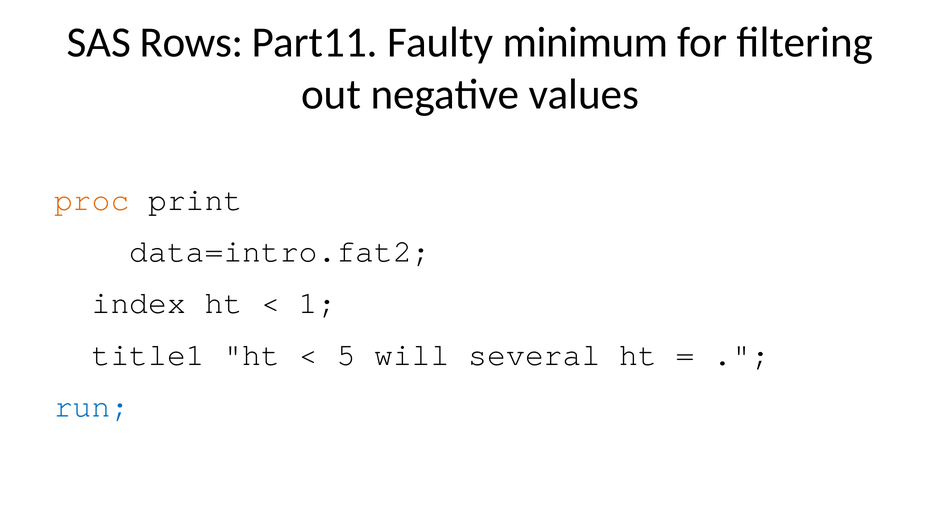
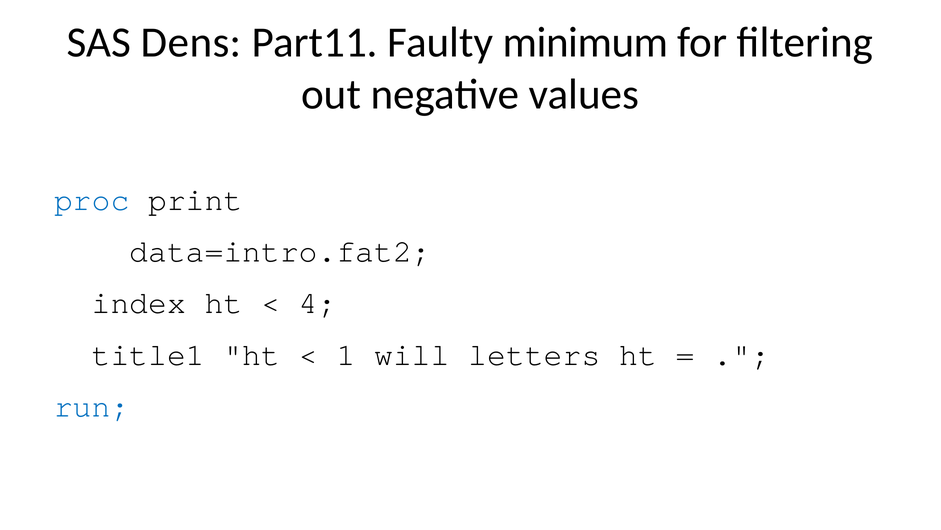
Rows: Rows -> Dens (191, 42)
proc colour: orange -> blue (92, 200)
1: 1 -> 4 (318, 303)
5: 5 -> 1 (346, 354)
several: several -> letters (534, 354)
